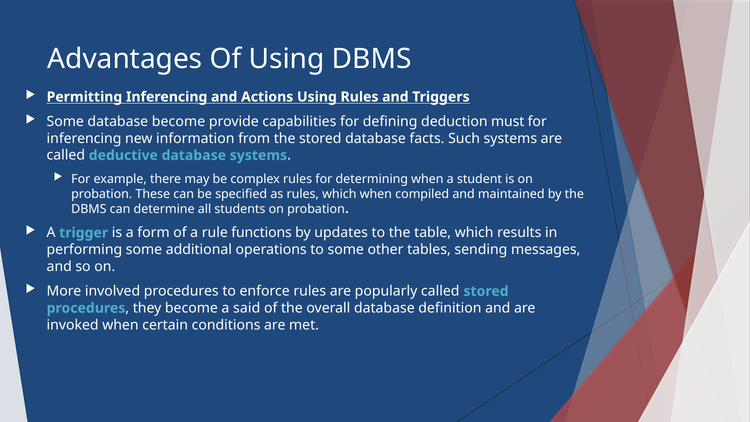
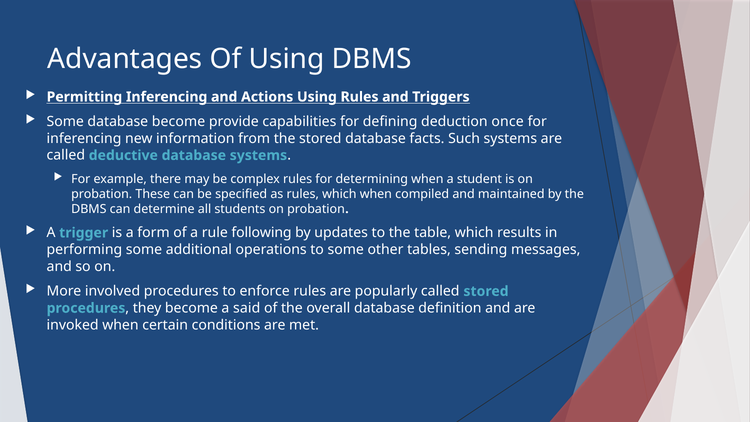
must: must -> once (508, 122)
functions: functions -> following (262, 233)
